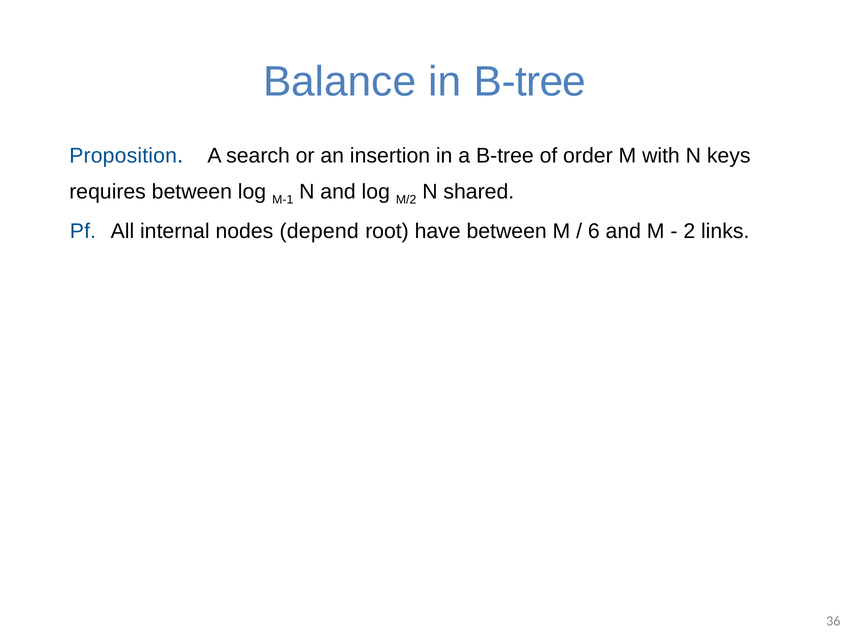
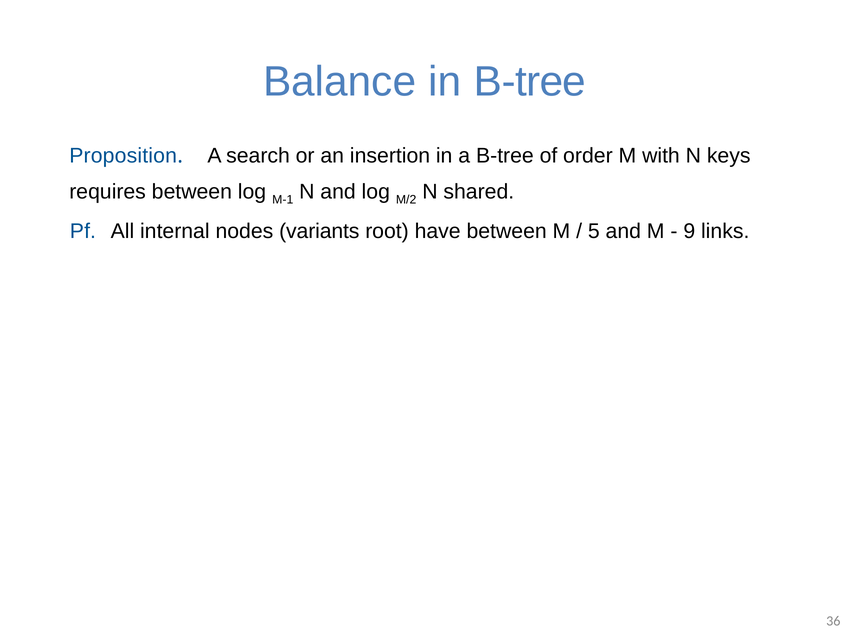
depend: depend -> variants (319, 231)
6: 6 -> 5 (594, 231)
2: 2 -> 9 (689, 231)
